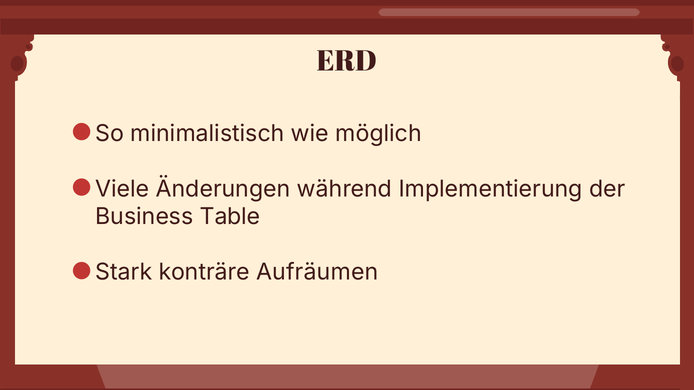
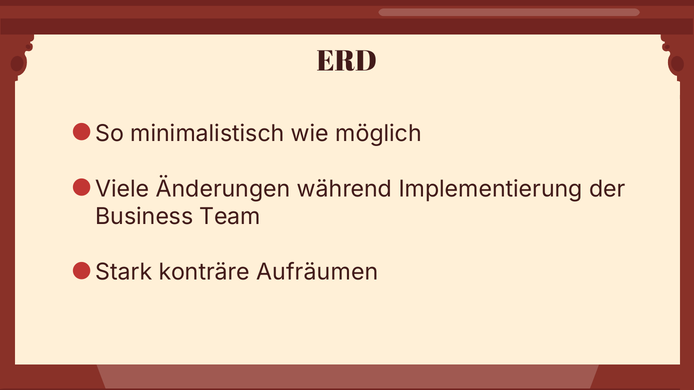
Table: Table -> Team (230, 217)
